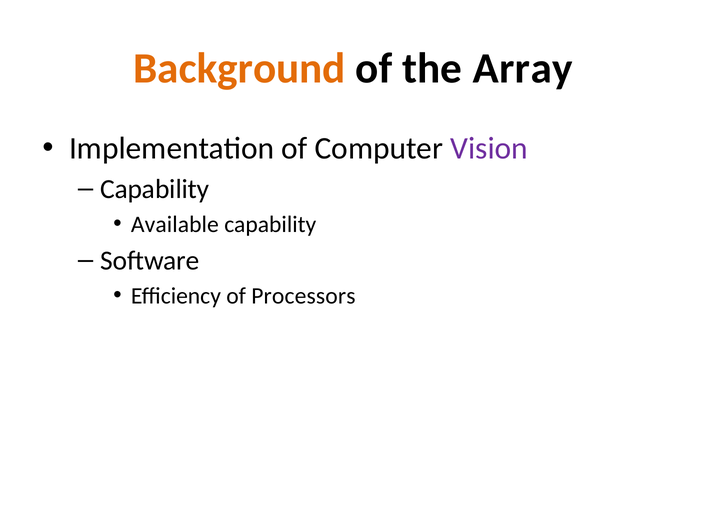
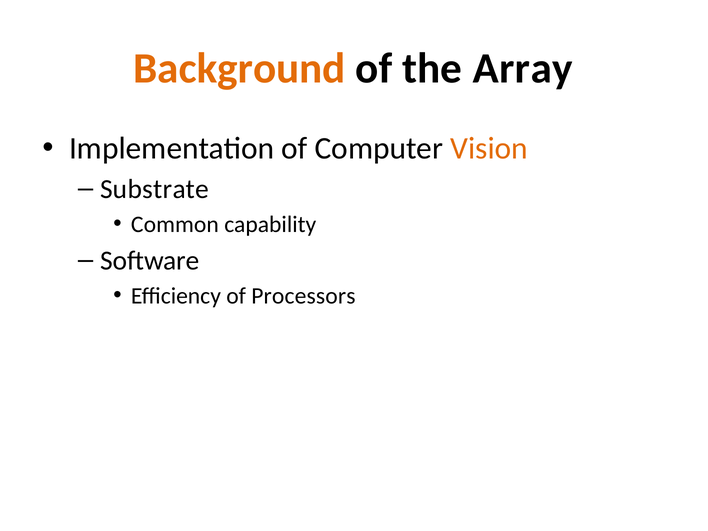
Vision colour: purple -> orange (489, 149)
Capability: Capability -> Substrate (155, 189)
Available: Available -> Common (175, 224)
